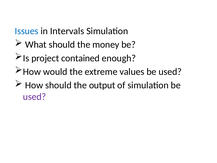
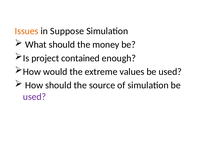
Issues colour: blue -> orange (27, 31)
Intervals: Intervals -> Suppose (67, 31)
output: output -> source (102, 85)
